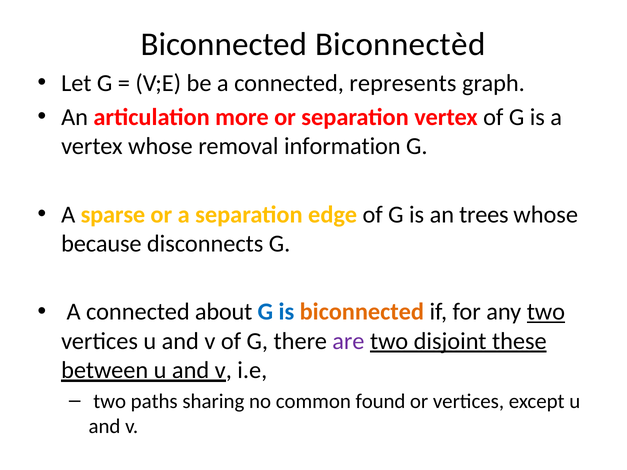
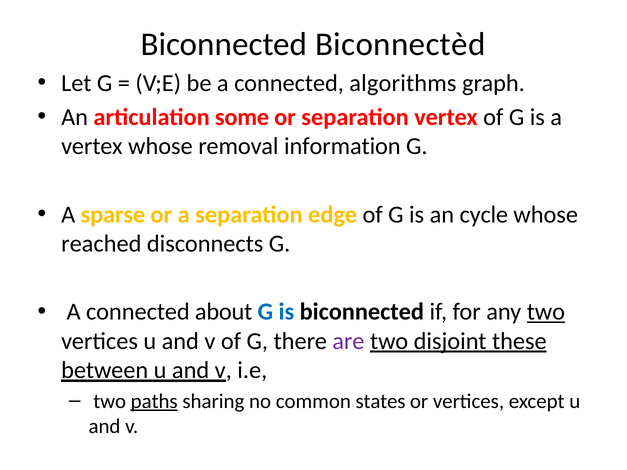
represents: represents -> algorithms (403, 83)
more: more -> some (242, 117)
trees: trees -> cycle (484, 215)
because: because -> reached (101, 244)
biconnected colour: orange -> black (362, 312)
paths underline: none -> present (154, 401)
found: found -> states (381, 401)
